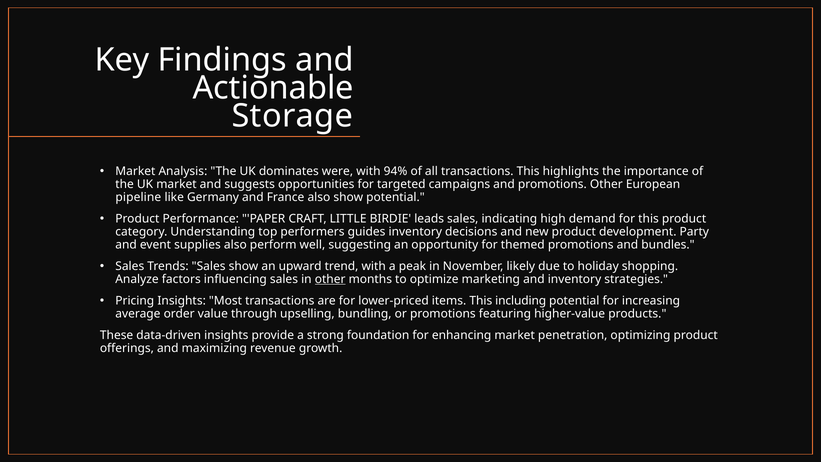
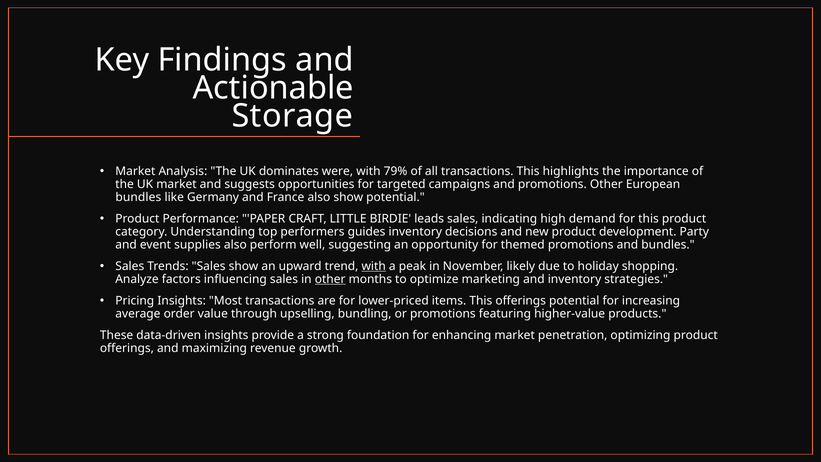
94%: 94% -> 79% (396, 171)
pipeline: pipeline -> bundles (138, 197)
with underline: none -> present (374, 266)
This including: including -> offerings (521, 300)
